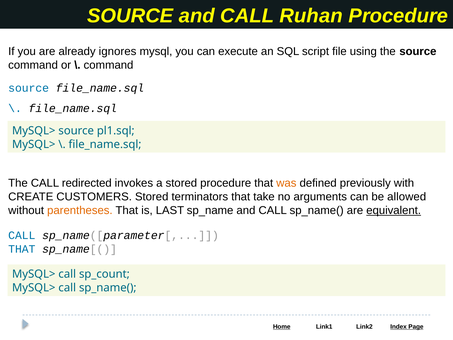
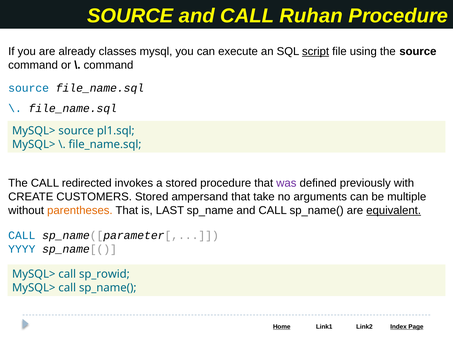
ignores: ignores -> classes (118, 51)
script underline: none -> present (316, 51)
was colour: orange -> purple (286, 183)
terminators: terminators -> ampersand (200, 197)
allowed: allowed -> multiple (407, 197)
THAT: THAT -> YYYY (22, 249)
sp_count: sp_count -> sp_rowid (104, 274)
